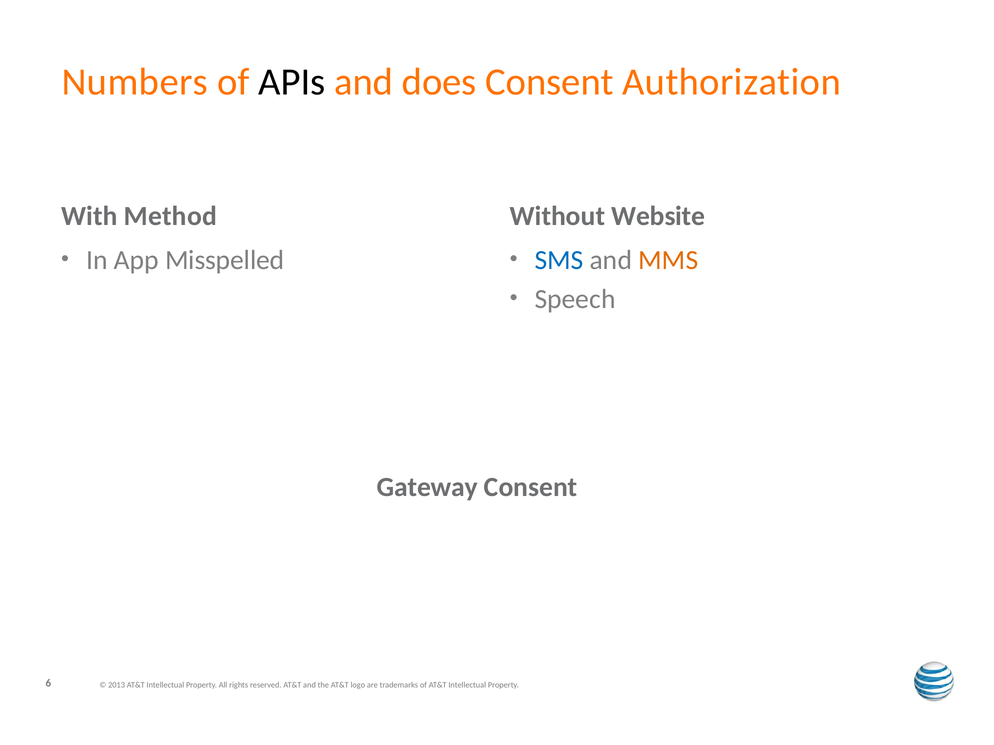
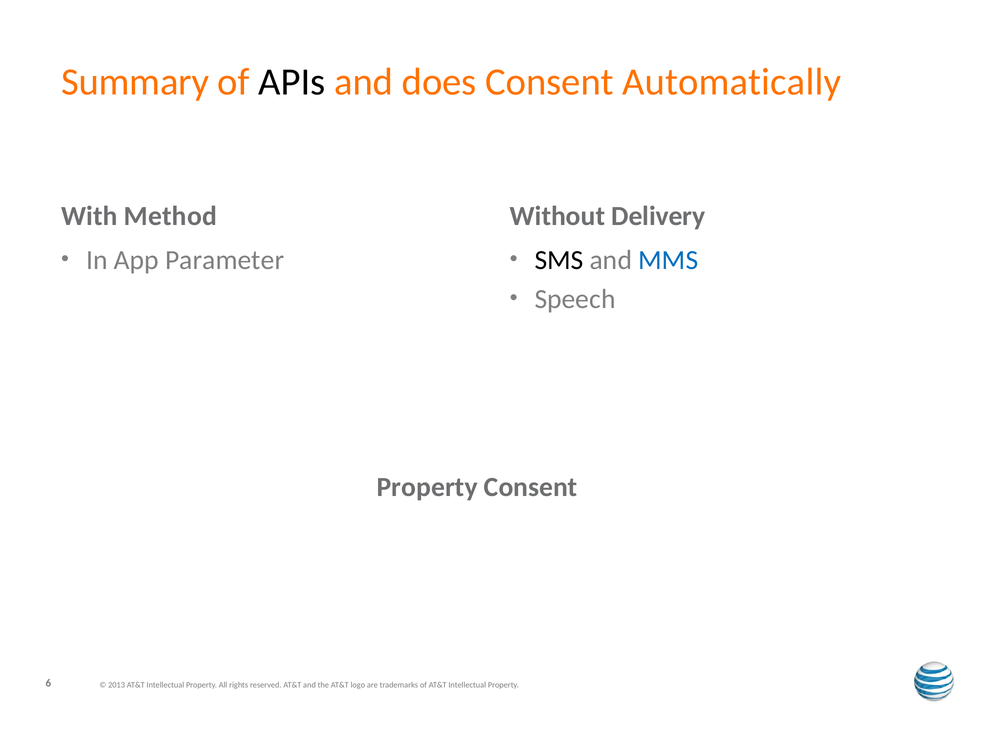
Numbers: Numbers -> Summary (135, 82)
Authorization: Authorization -> Automatically (732, 82)
Website: Website -> Delivery (658, 216)
Misspelled: Misspelled -> Parameter (225, 260)
SMS colour: blue -> black (559, 260)
MMS colour: orange -> blue (668, 260)
Gateway: Gateway -> Property (427, 487)
